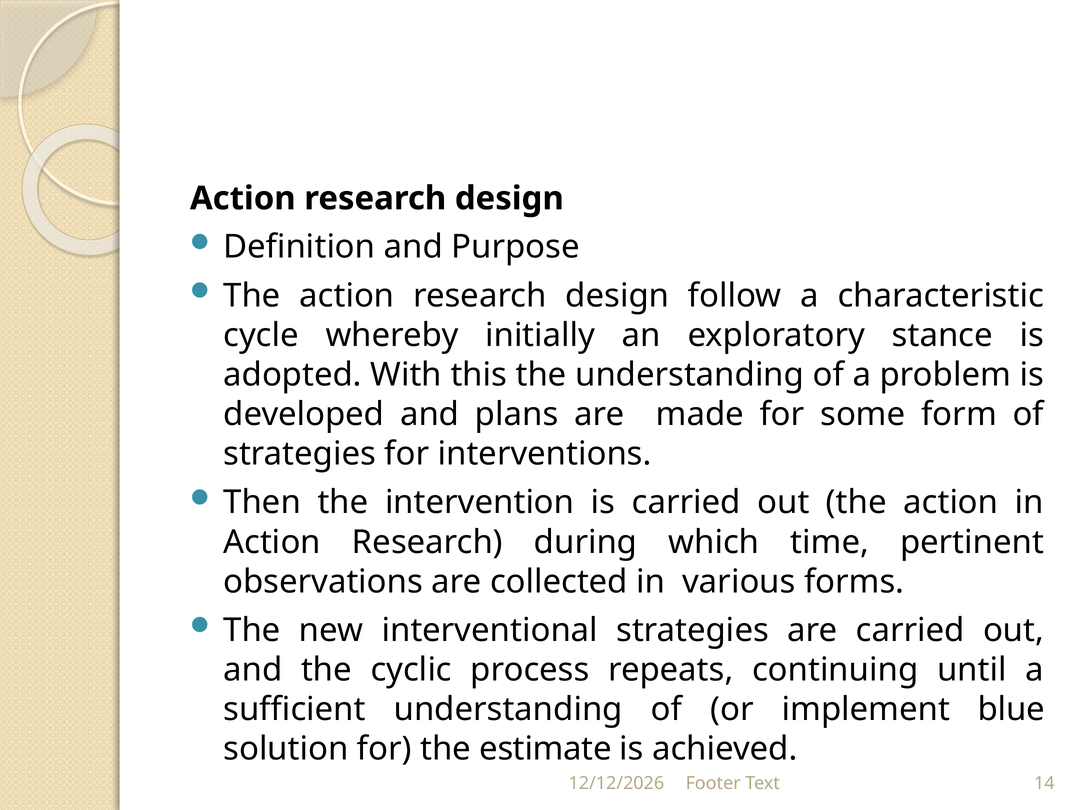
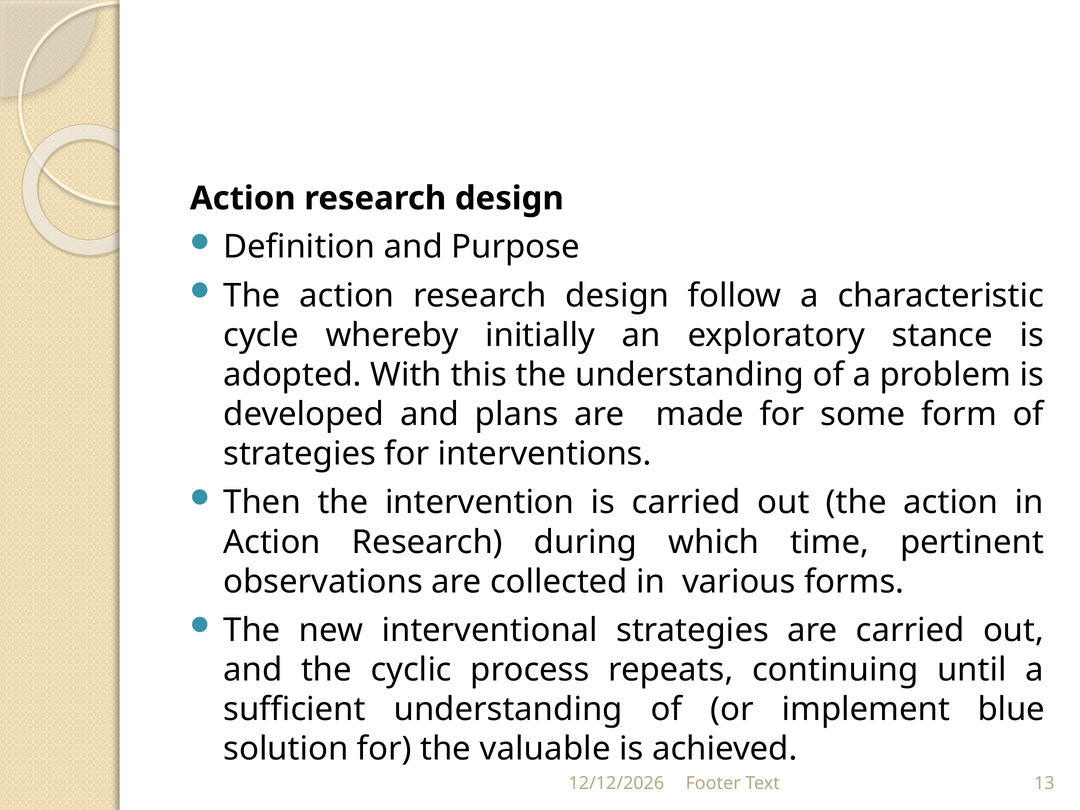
estimate: estimate -> valuable (545, 749)
14: 14 -> 13 (1044, 783)
